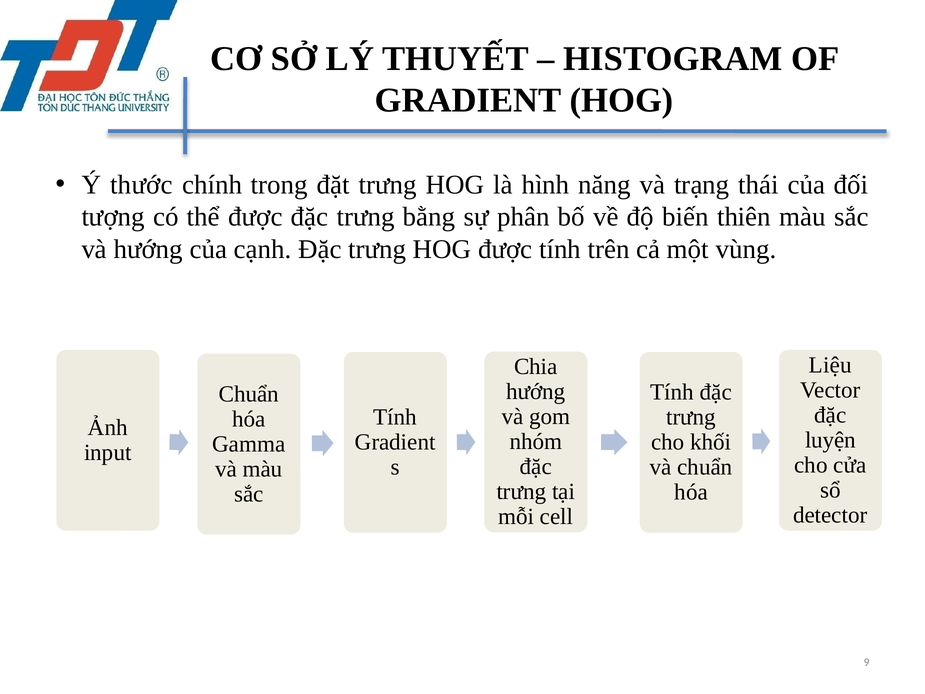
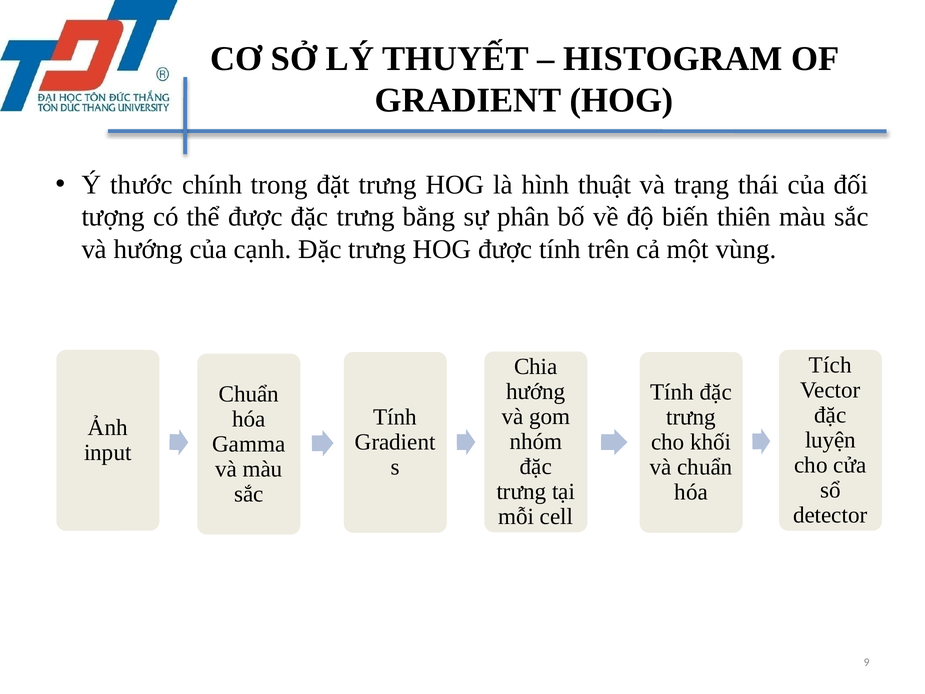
năng: năng -> thuật (605, 185)
Liệu: Liệu -> Tích (830, 365)
